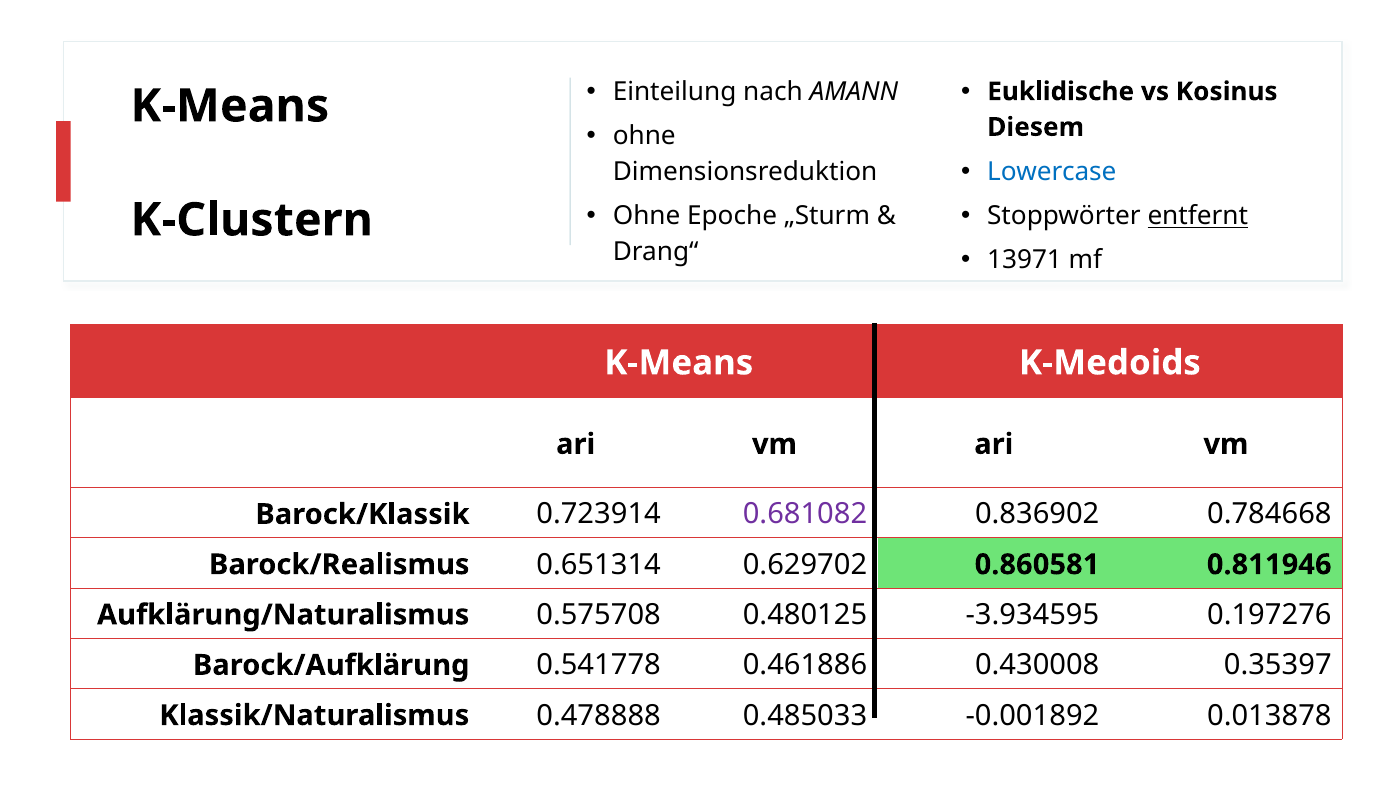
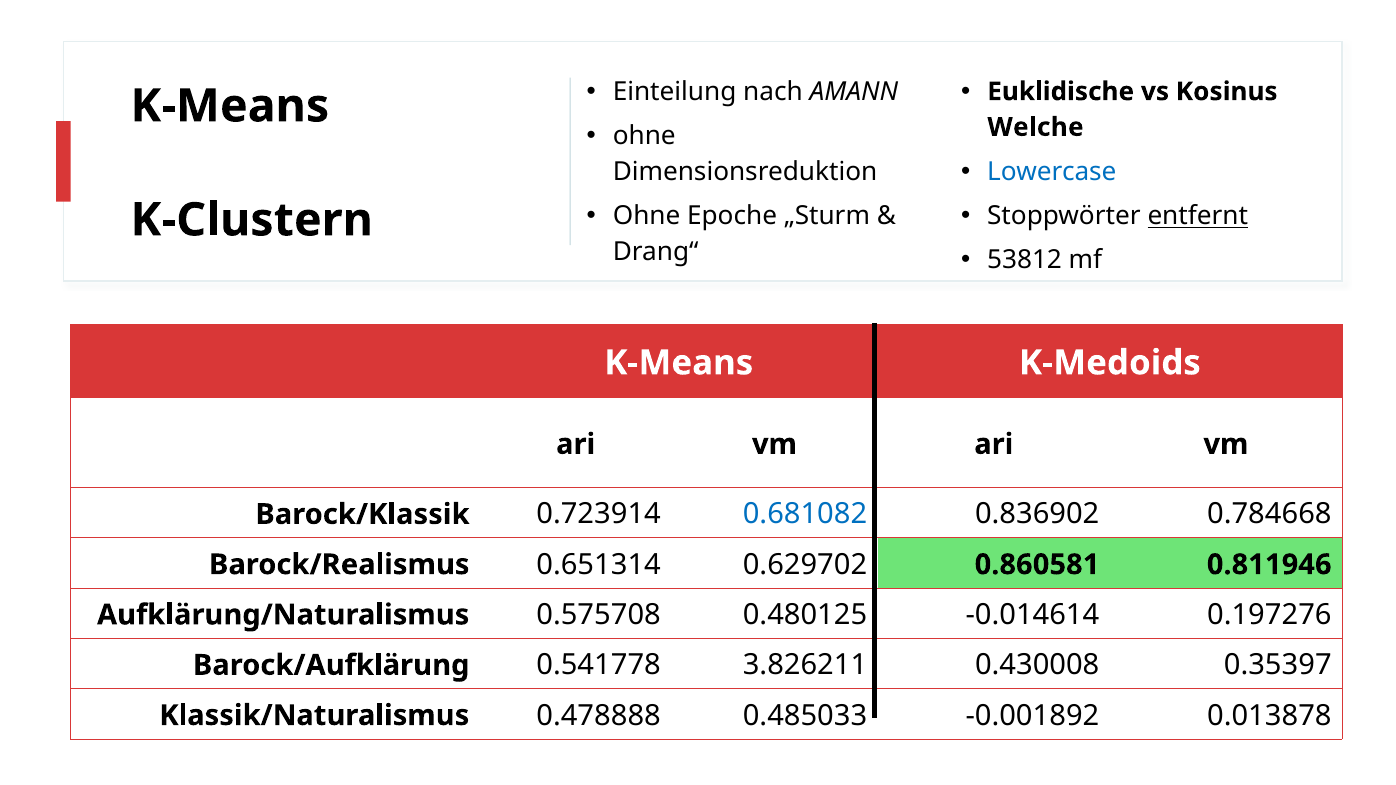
Diesem: Diesem -> Welche (1036, 127)
13971: 13971 -> 53812 (1025, 260)
0.681082 colour: purple -> blue (805, 515)
-3.934595: -3.934595 -> -0.014614 (1032, 615)
0.461886: 0.461886 -> 3.826211 (805, 665)
